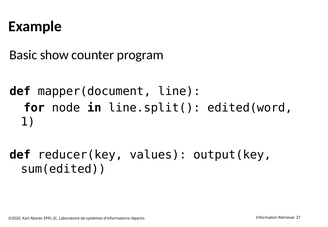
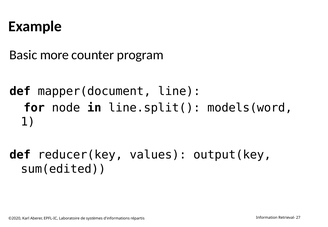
show: show -> more (54, 55)
edited(word: edited(word -> models(word (250, 108)
